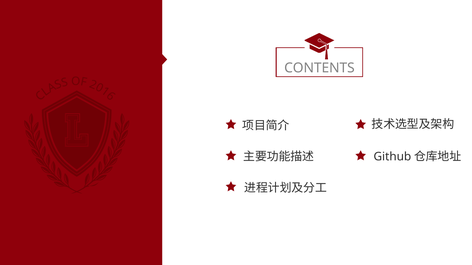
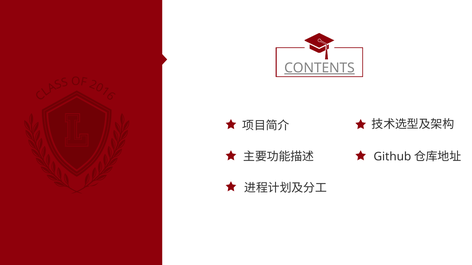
CONTENTS underline: none -> present (319, 68)
